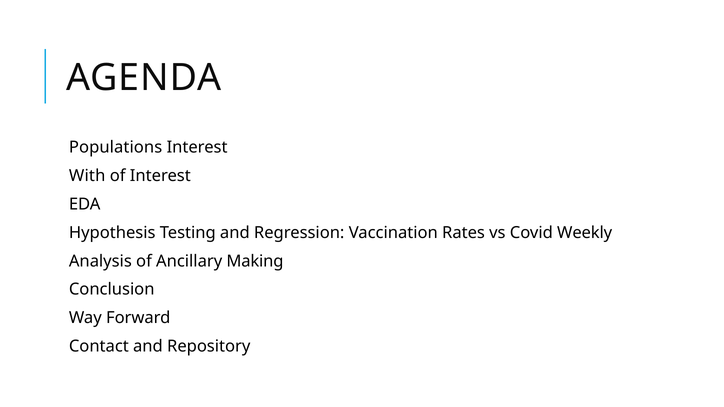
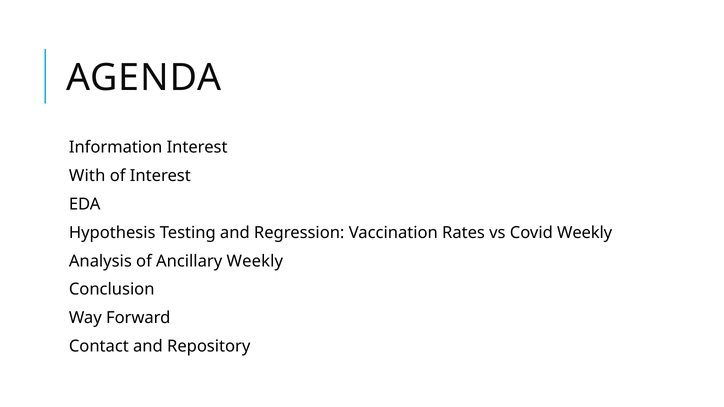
Populations: Populations -> Information (116, 147)
Ancillary Making: Making -> Weekly (255, 261)
